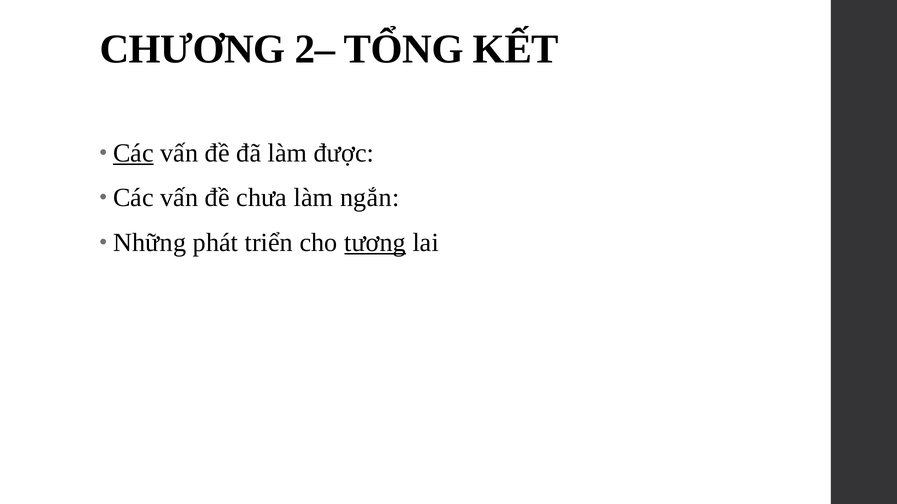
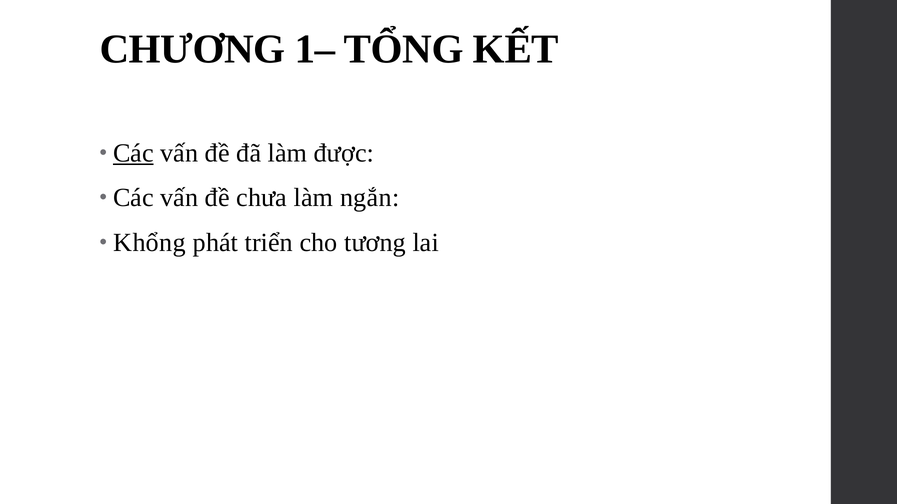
2–: 2– -> 1– (315, 49)
Những: Những -> Khổng (150, 243)
tương underline: present -> none (375, 243)
